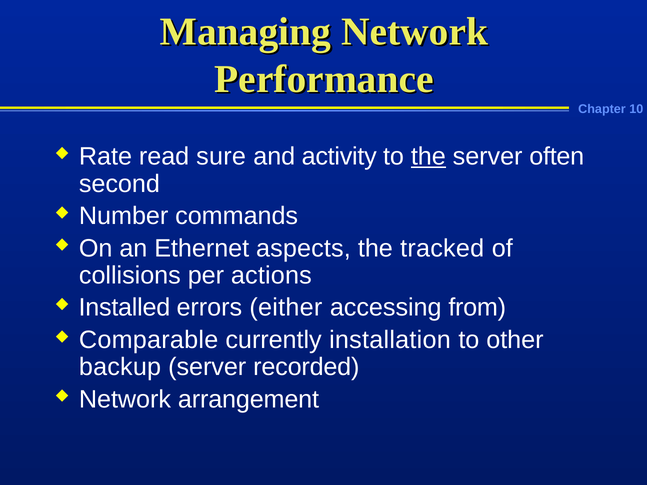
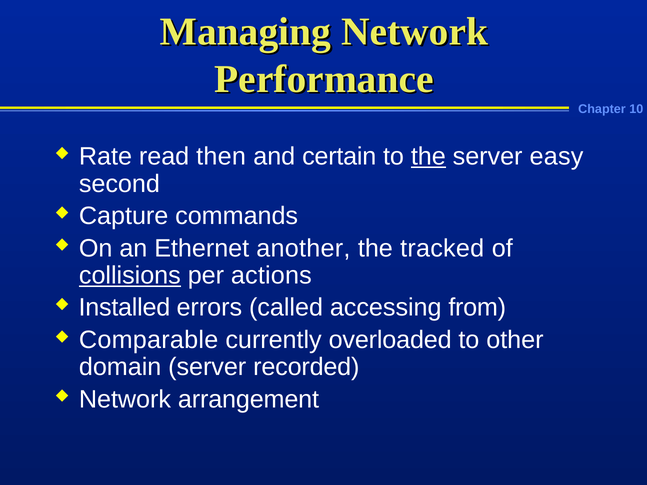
sure: sure -> then (221, 157)
activity: activity -> certain (339, 157)
often: often -> easy (556, 157)
Number: Number -> Capture (124, 216)
aspects: aspects -> another (303, 248)
collisions underline: none -> present (130, 276)
either: either -> called (286, 308)
installation: installation -> overloaded (390, 340)
backup: backup -> domain (120, 367)
